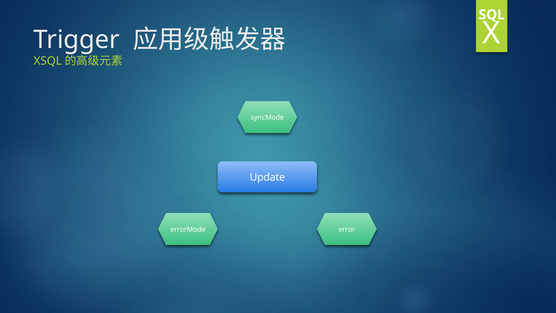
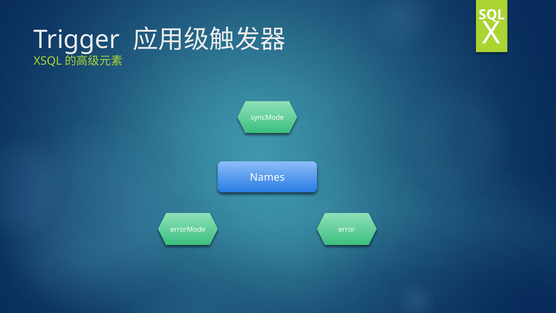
Update: Update -> Names (267, 177)
